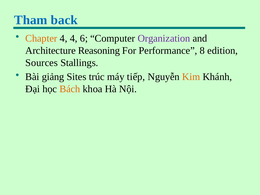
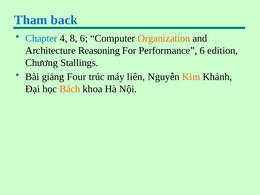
Chapter colour: orange -> blue (41, 38)
4 4: 4 -> 8 (74, 38)
Organization colour: purple -> orange (164, 38)
Performance 8: 8 -> 6 (202, 51)
Sources: Sources -> Chương (42, 63)
Sites: Sites -> Four (77, 77)
tiếp: tiếp -> liên (136, 77)
